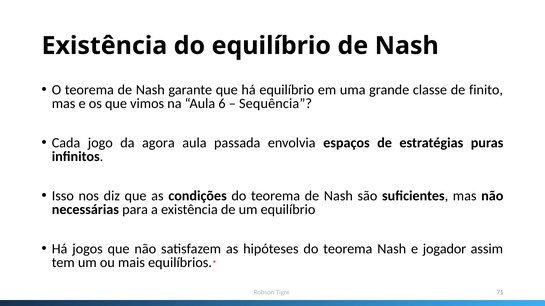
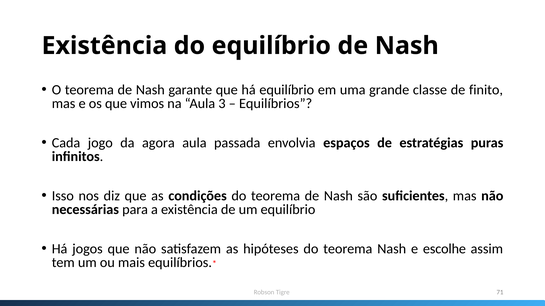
6: 6 -> 3 (222, 104)
Sequência: Sequência -> Equilíbrios (276, 104)
jogador: jogador -> escolhe (444, 249)
